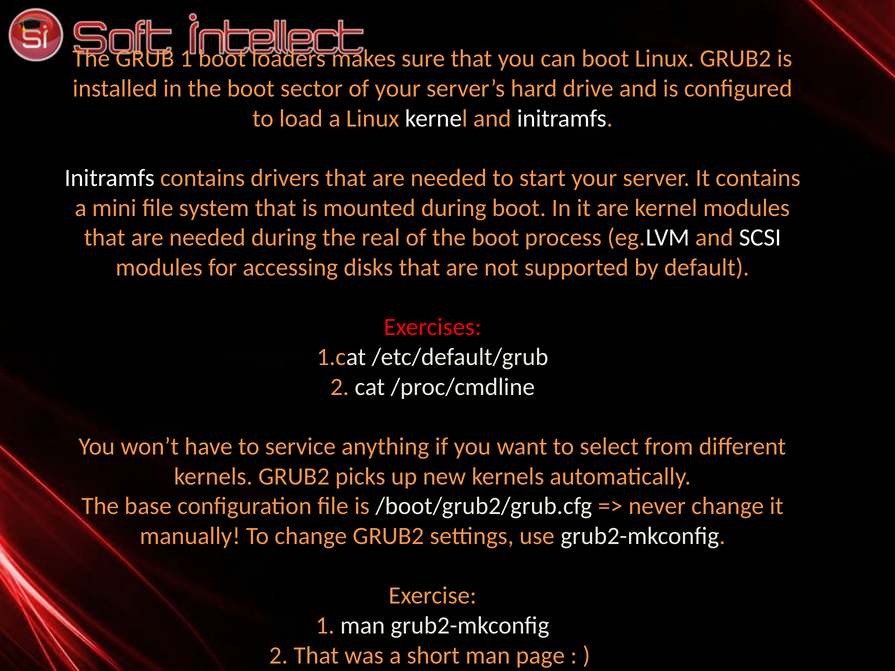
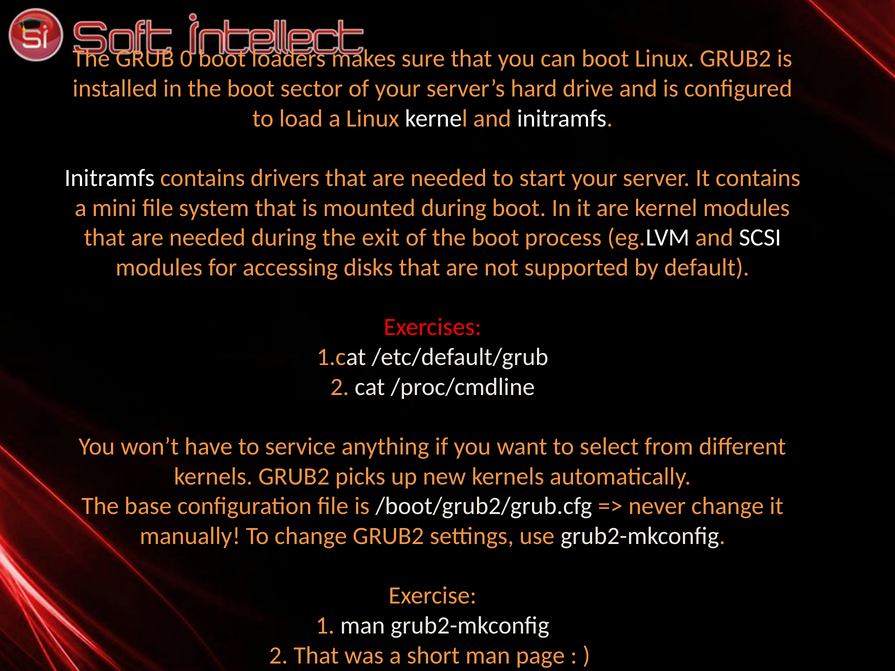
GRUB 1: 1 -> 0 (186, 59)
real: real -> exit (381, 238)
